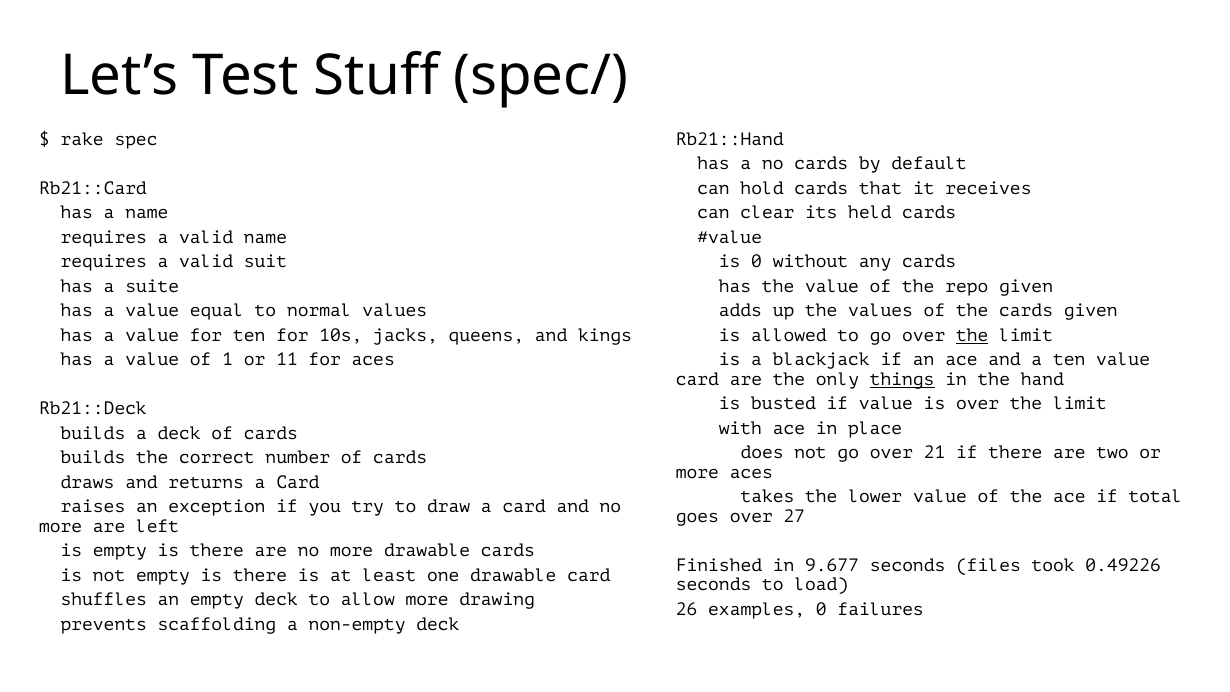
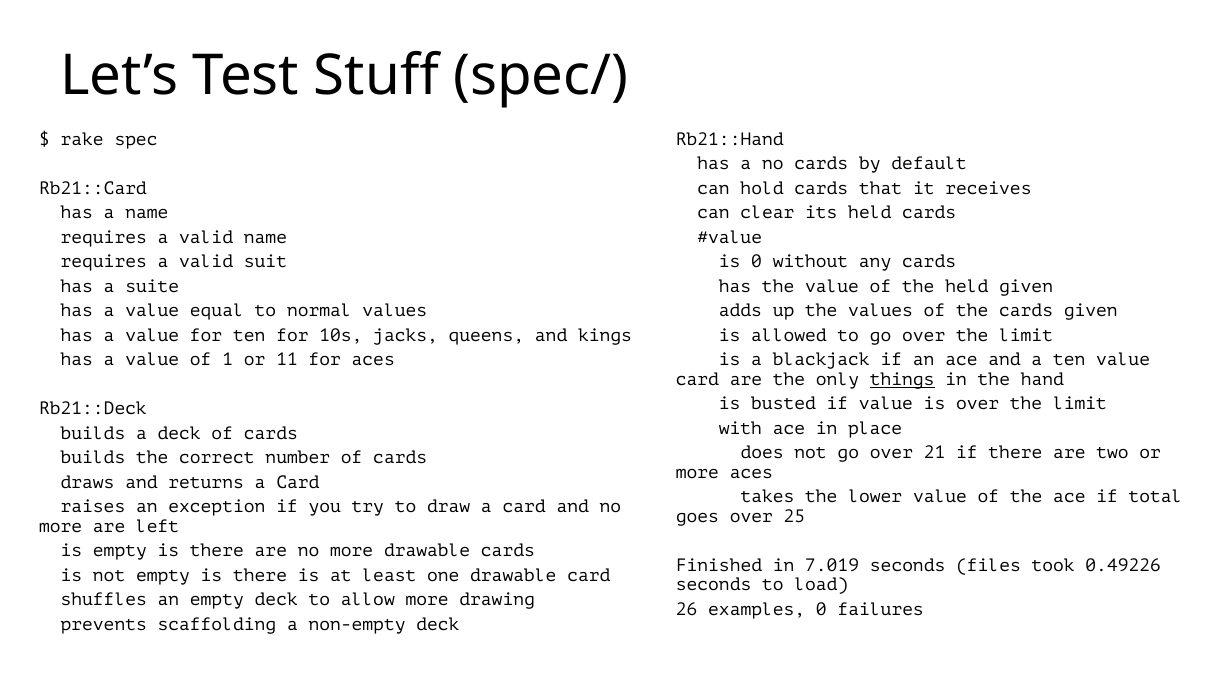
the repo: repo -> held (967, 286)
the underline: present -> none (972, 335)
27: 27 -> 25 (794, 516)
9.677: 9.677 -> 7.019 (832, 565)
